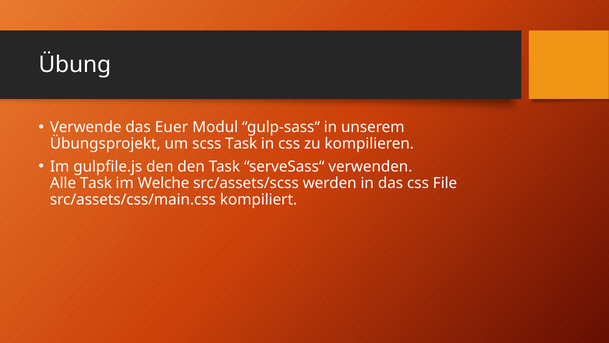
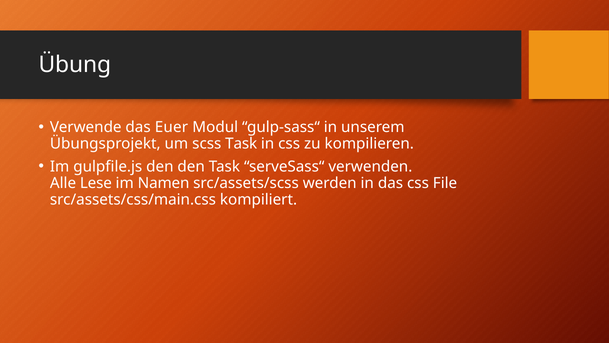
Alle Task: Task -> Lese (96, 183)
Welche: Welche -> Namen (164, 183)
